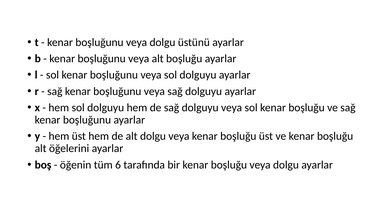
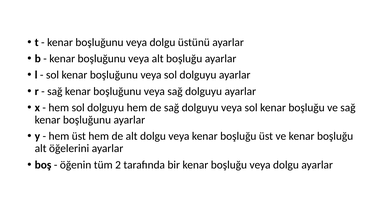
6: 6 -> 2 (118, 165)
